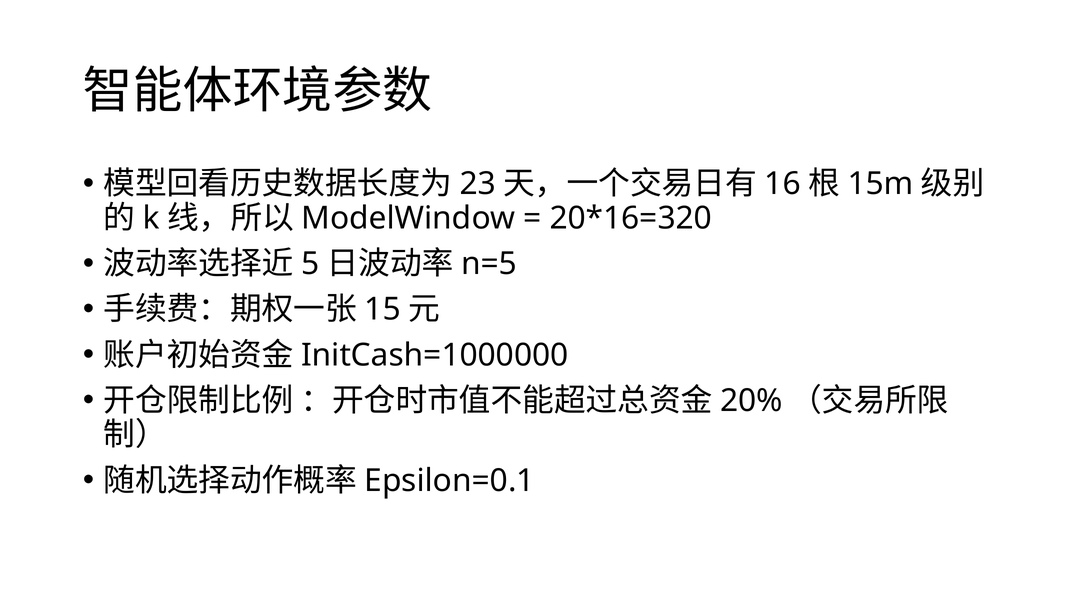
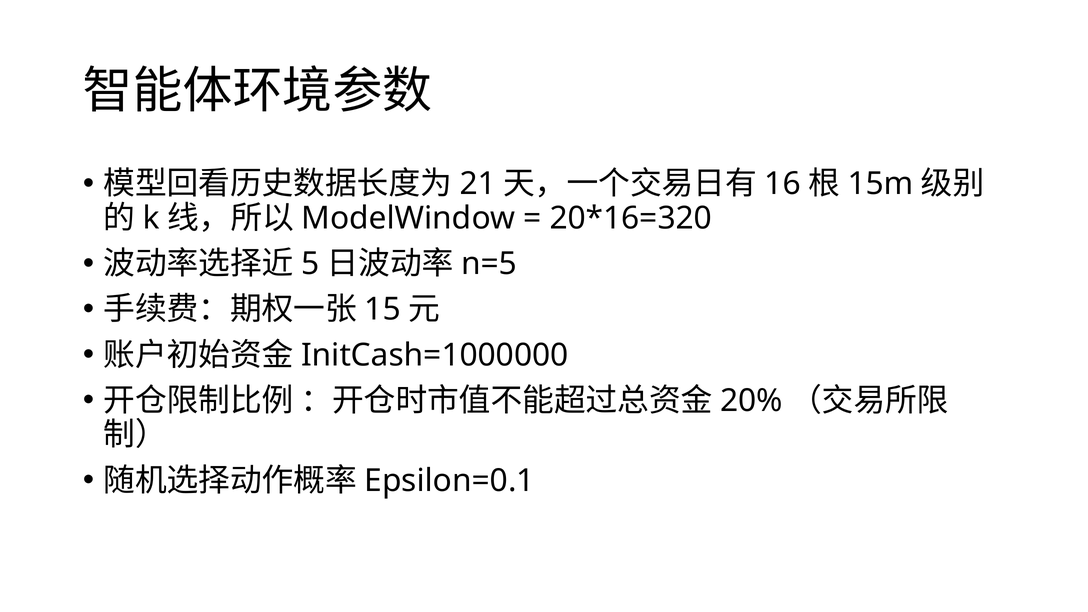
23: 23 -> 21 (478, 184)
